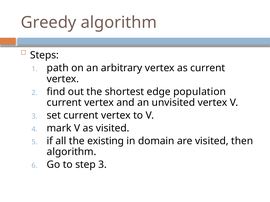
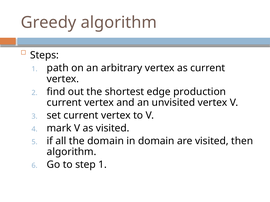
population: population -> production (200, 92)
the existing: existing -> domain (106, 141)
step 3: 3 -> 1 (103, 165)
